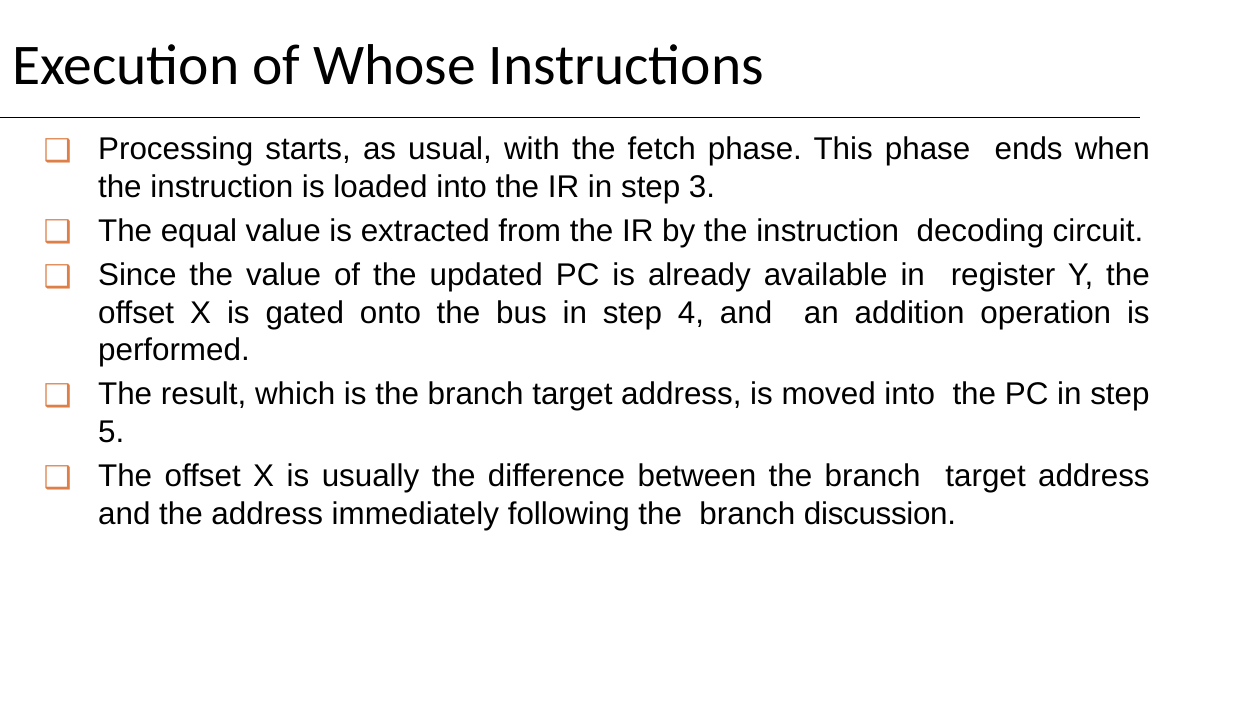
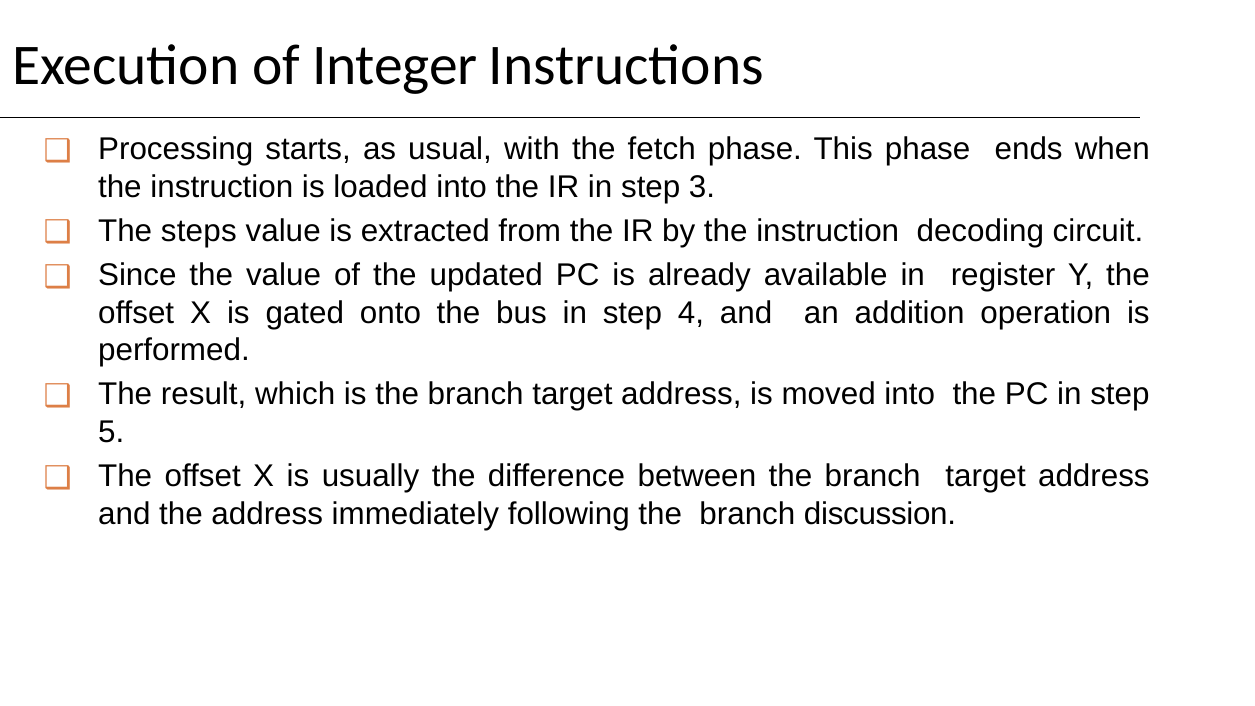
Whose: Whose -> Integer (395, 65)
equal: equal -> steps (199, 231)
